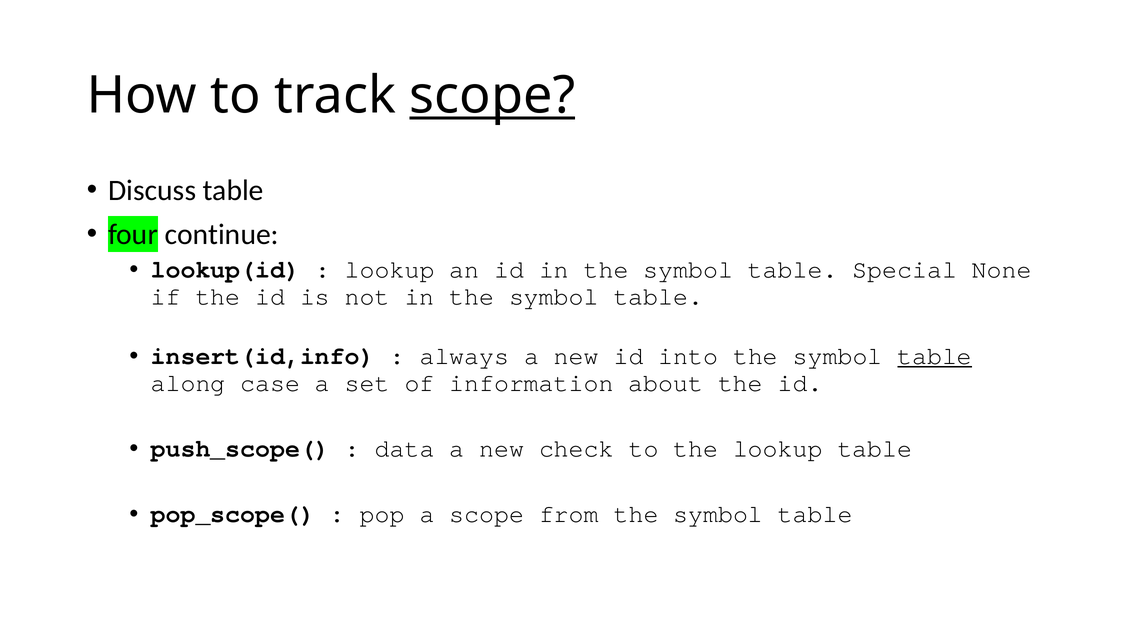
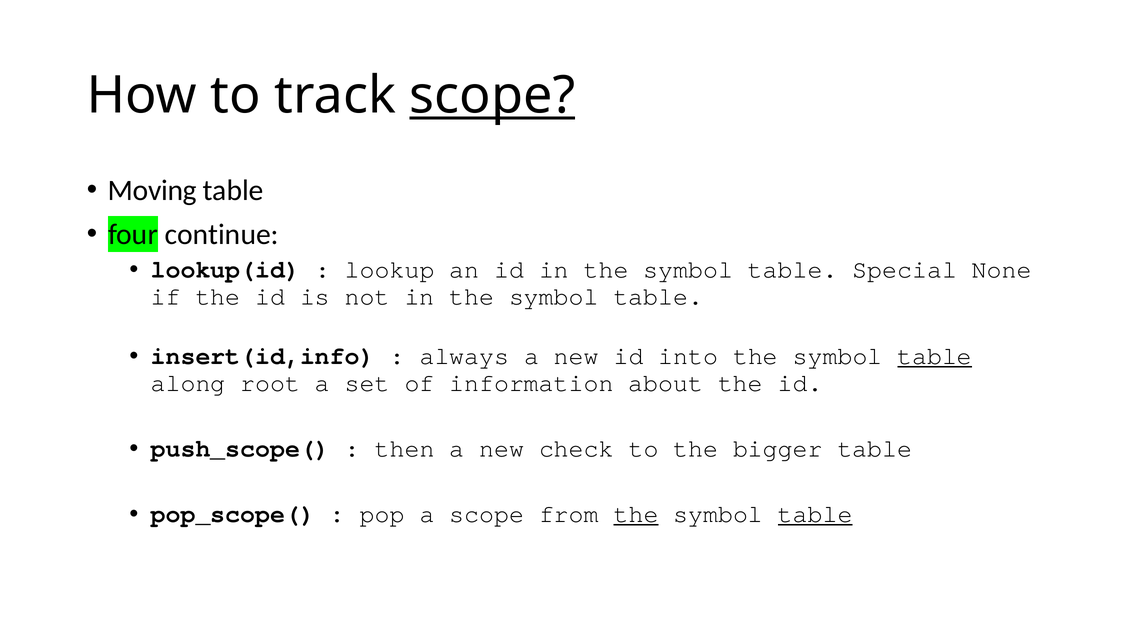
Discuss: Discuss -> Moving (152, 190)
case: case -> root (270, 383)
data: data -> then (405, 449)
the lookup: lookup -> bigger (778, 449)
the underline: none -> present (636, 514)
table underline: none -> present (815, 514)
